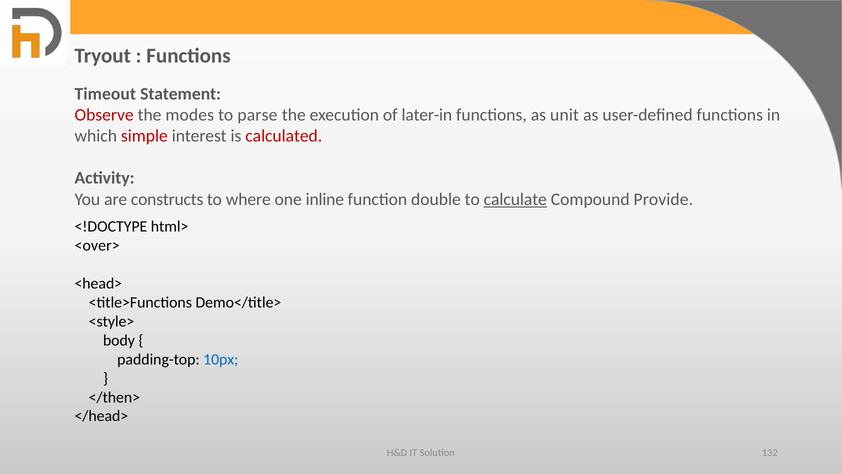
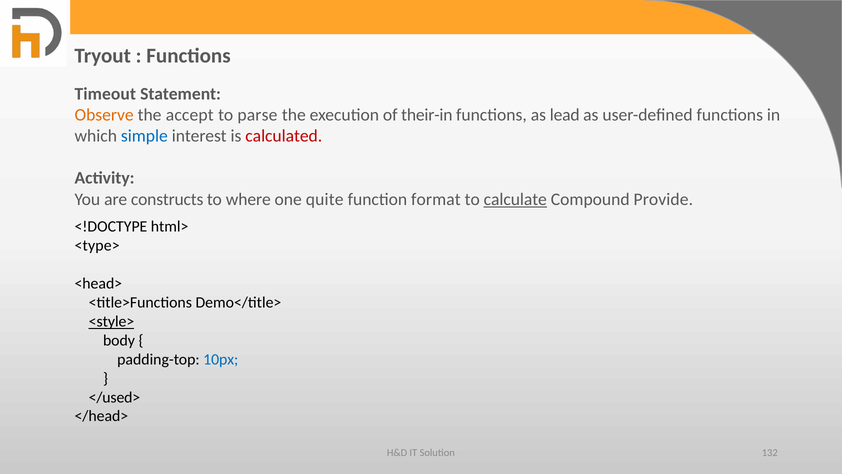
Observe colour: red -> orange (104, 115)
modes: modes -> accept (190, 115)
later-in: later-in -> their-in (427, 115)
unit: unit -> lead (565, 115)
simple colour: red -> blue (144, 136)
inline: inline -> quite (325, 199)
double: double -> format (436, 199)
<over>: <over> -> <type> (97, 245)
<style> underline: none -> present (112, 321)
</then>: </then> -> </used> (114, 397)
